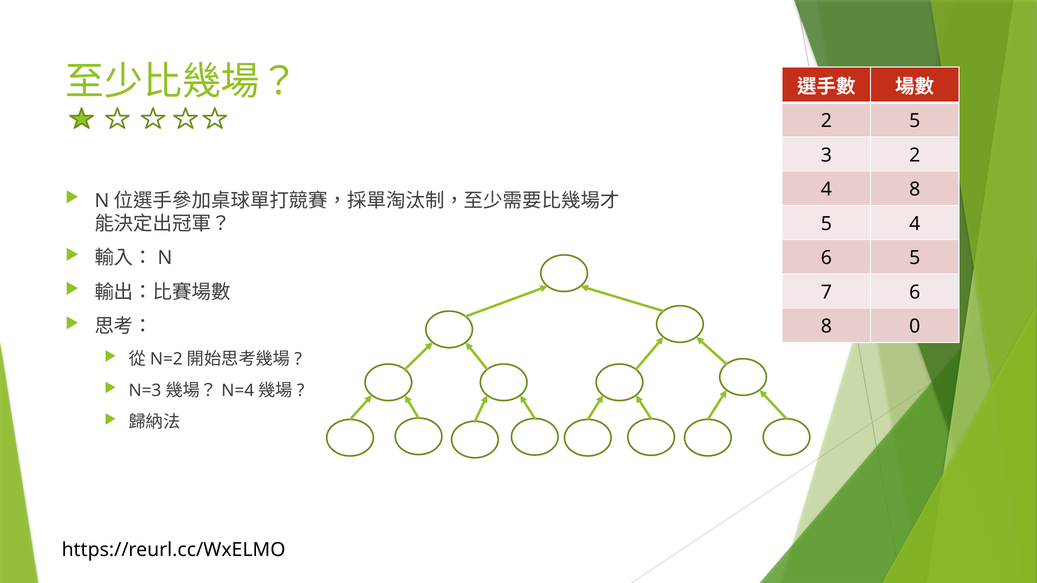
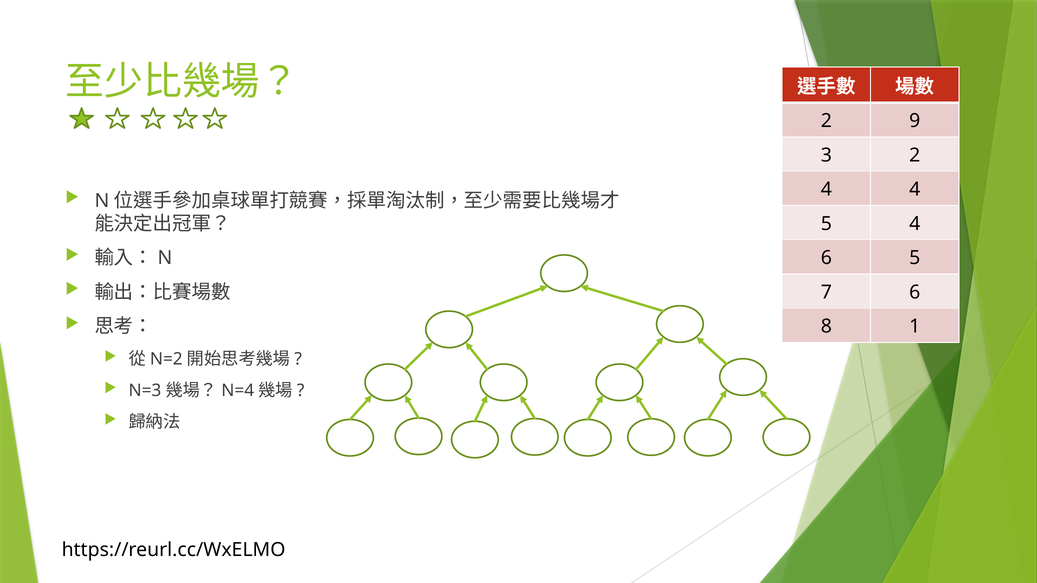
2 5: 5 -> 9 (915, 121)
4 8: 8 -> 4 (915, 190)
0: 0 -> 1 (915, 327)
